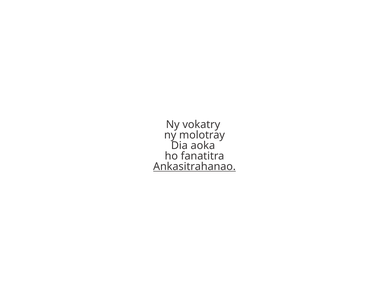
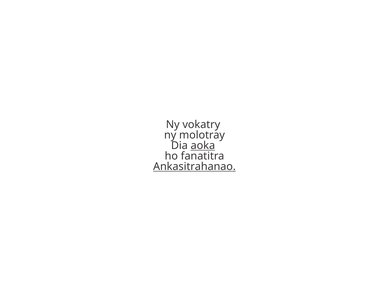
aoka underline: none -> present (203, 145)
